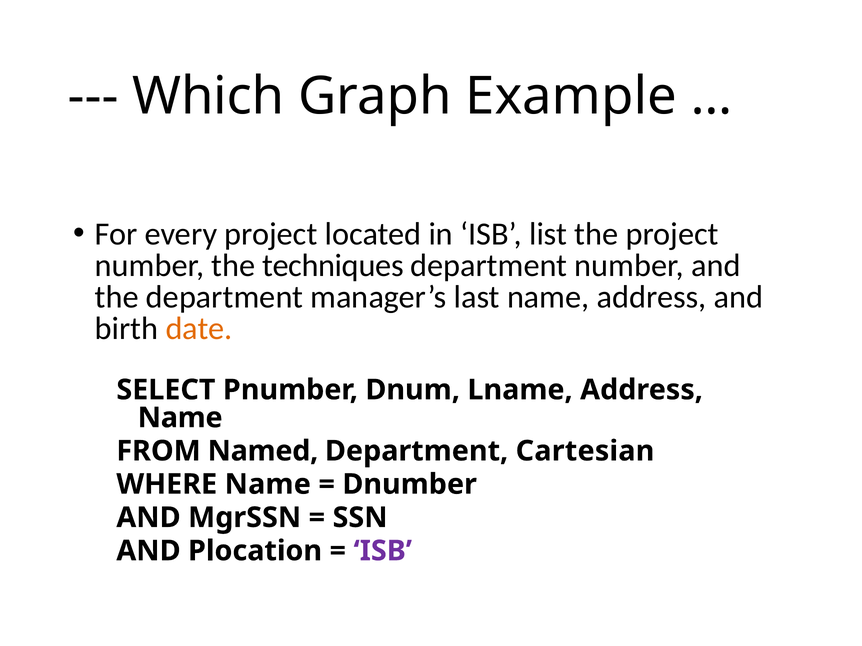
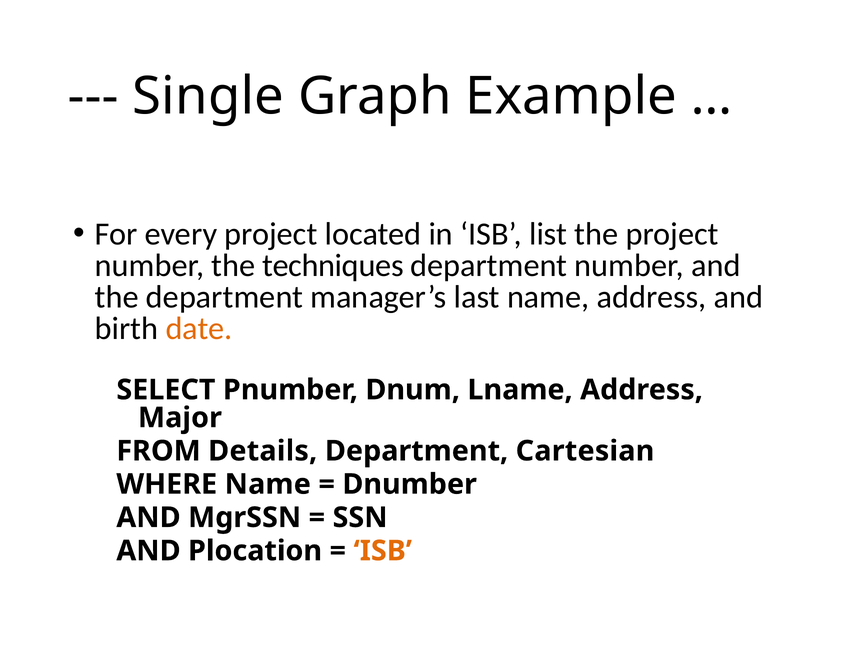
Which: Which -> Single (208, 97)
Name: Name -> Major (180, 418)
Named: Named -> Details (263, 451)
ISB colour: purple -> orange (383, 551)
